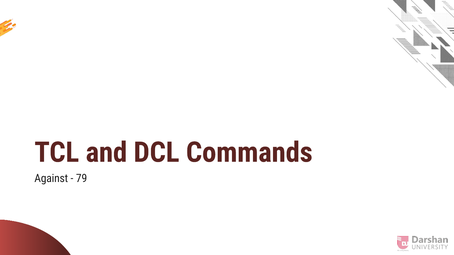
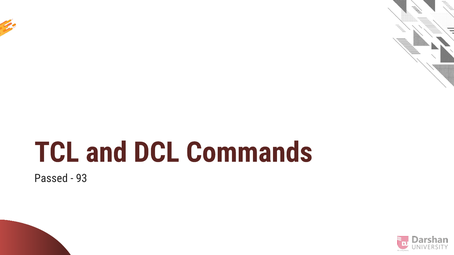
Against: Against -> Passed (51, 179)
79: 79 -> 93 (82, 179)
